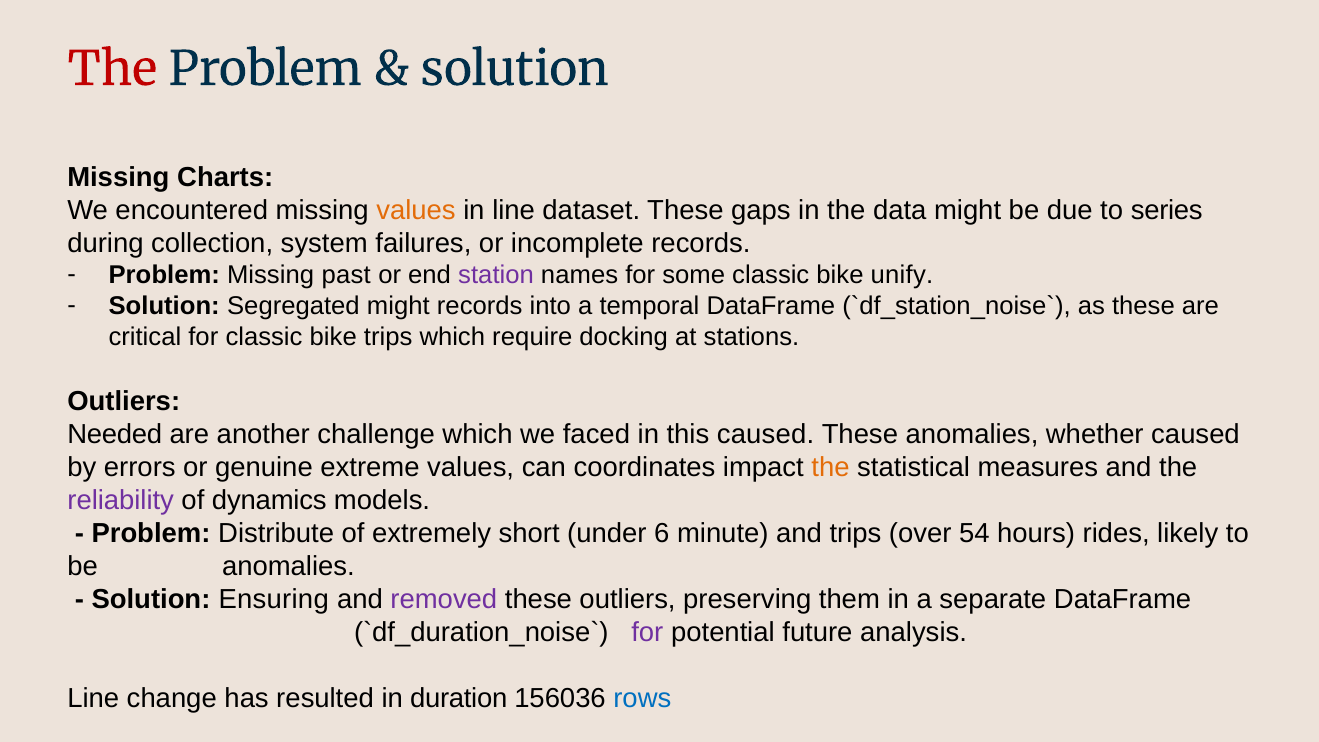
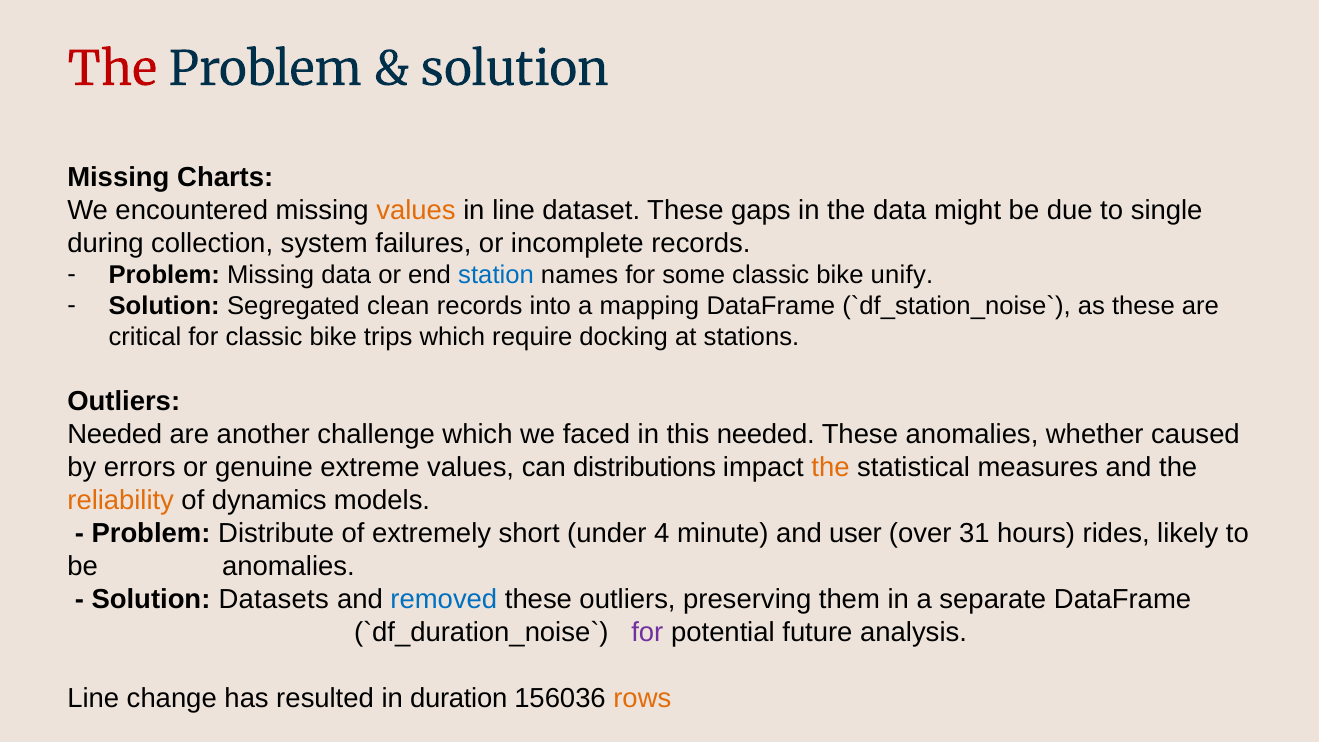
series: series -> single (1167, 211)
Missing past: past -> data (346, 275)
station colour: purple -> blue (496, 275)
Segregated might: might -> clean (398, 306)
temporal: temporal -> mapping (649, 306)
this caused: caused -> needed (766, 435)
coordinates: coordinates -> distributions (645, 468)
reliability colour: purple -> orange (121, 501)
6: 6 -> 4 (662, 534)
and trips: trips -> user (856, 534)
54: 54 -> 31 (974, 534)
Ensuring: Ensuring -> Datasets (274, 600)
removed colour: purple -> blue (444, 600)
rows colour: blue -> orange (642, 699)
